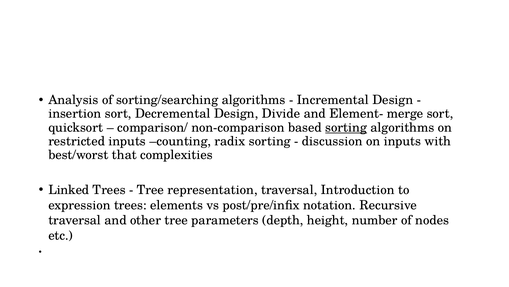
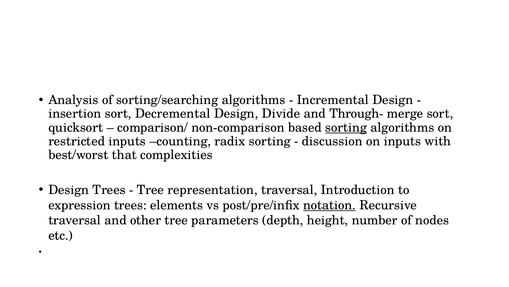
Element-: Element- -> Through- (356, 114)
Linked: Linked -> Design (69, 189)
notation underline: none -> present (329, 205)
